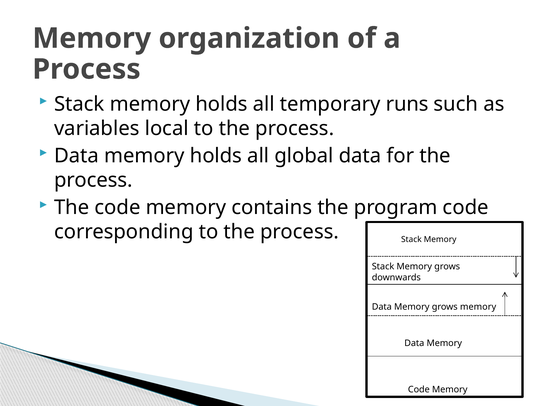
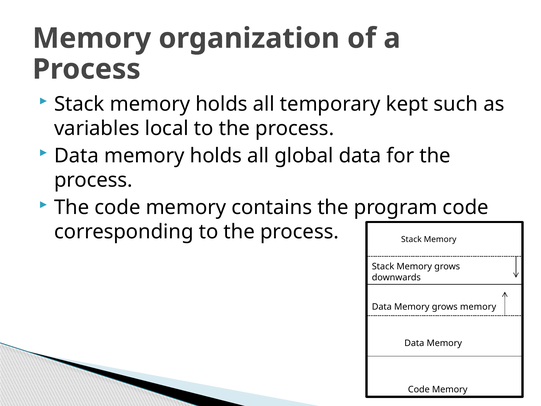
runs: runs -> kept (407, 104)
